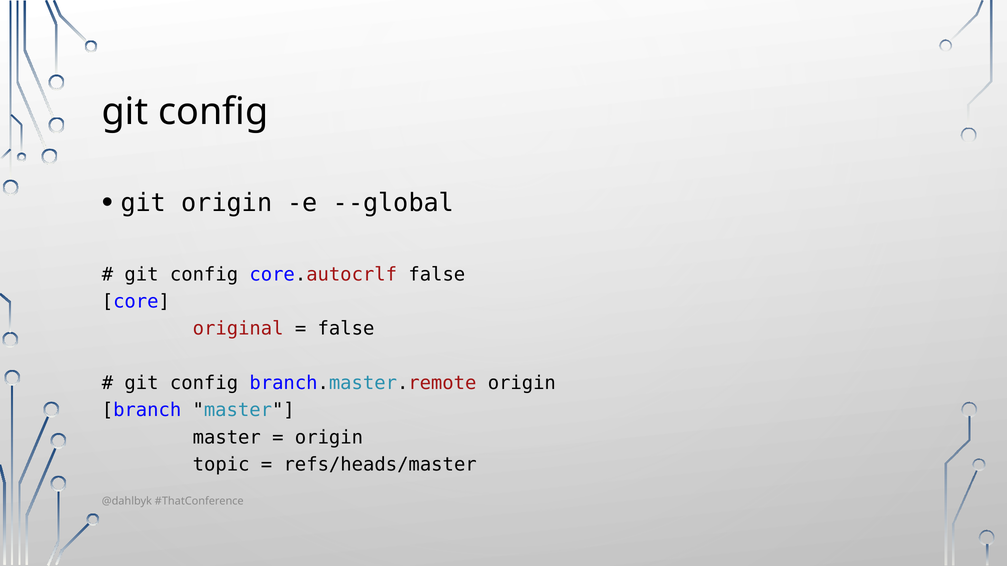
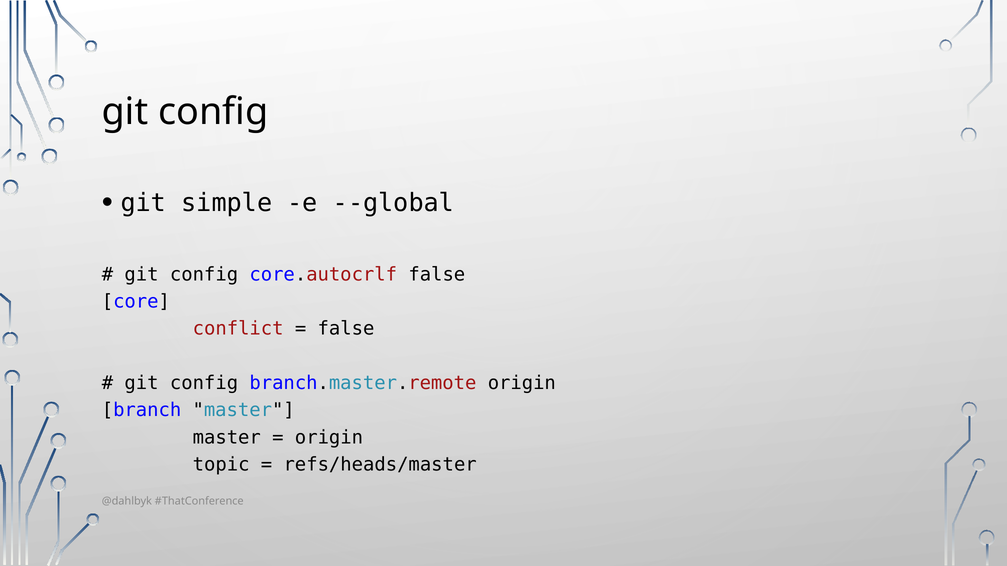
git origin: origin -> simple (227, 203)
original: original -> conflict (238, 329)
